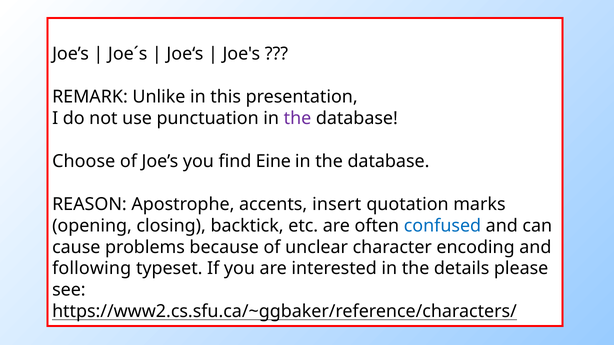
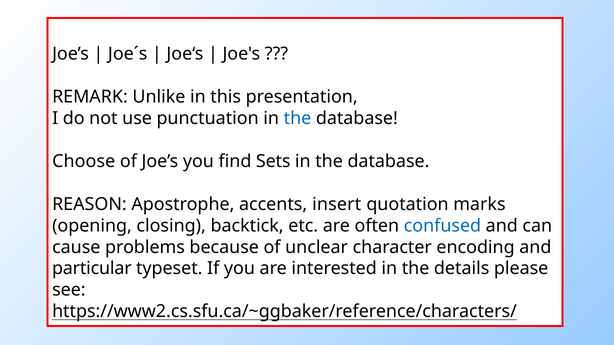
the colour: purple -> blue (297, 118)
Eine: Eine -> Sets (273, 161)
following: following -> particular (92, 269)
